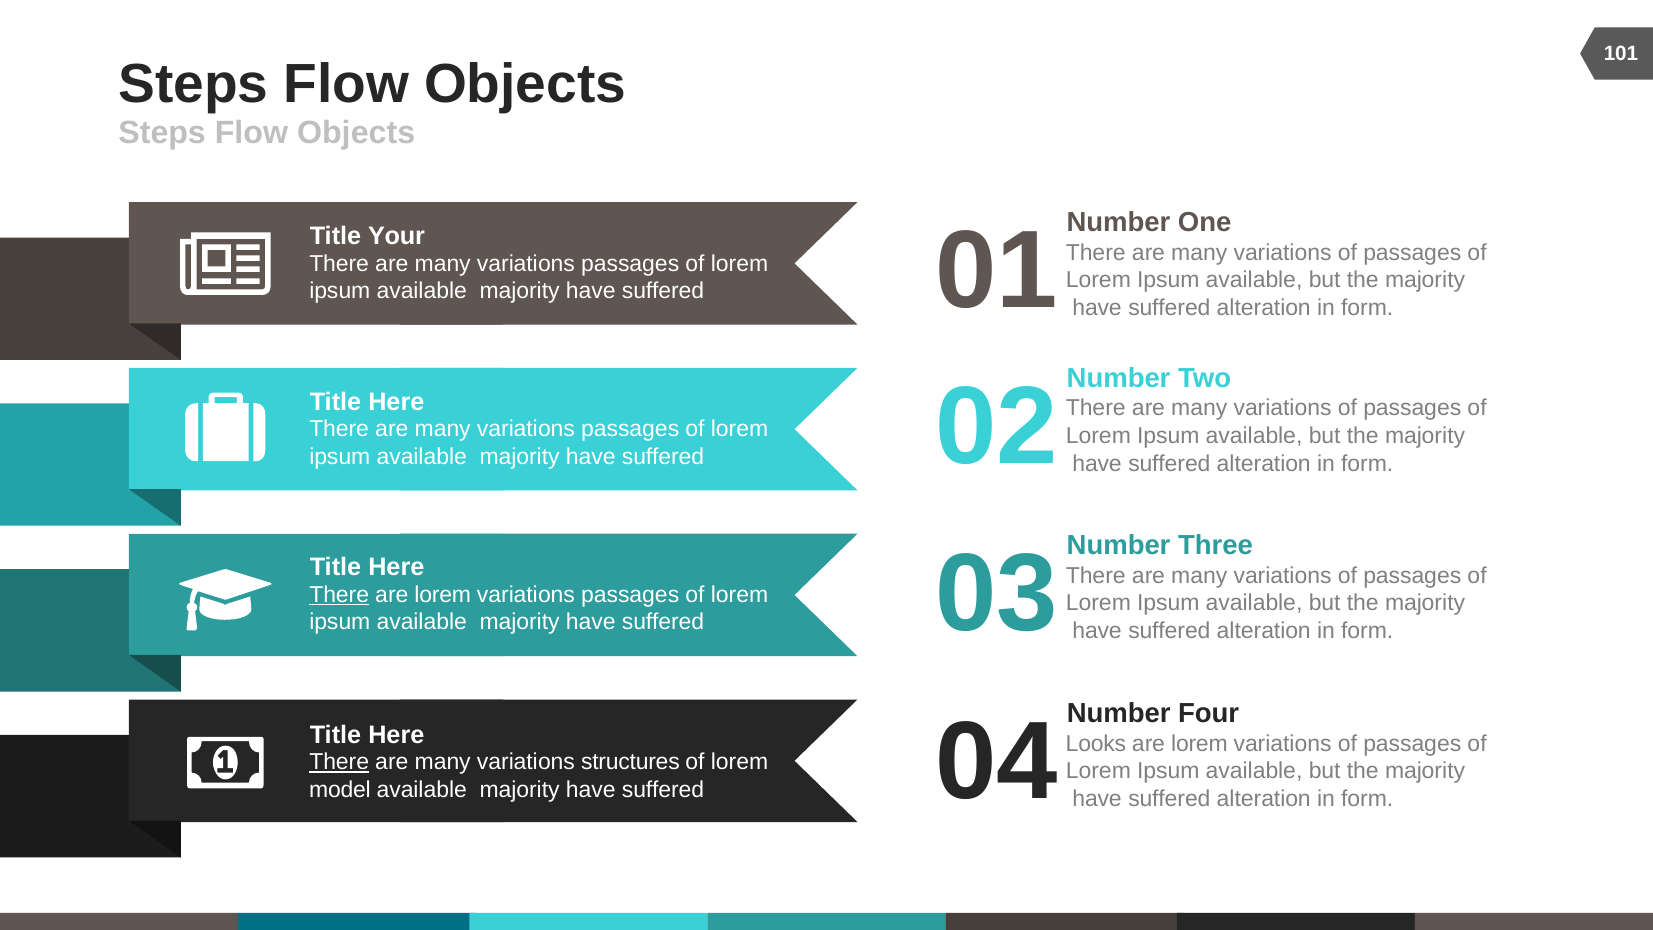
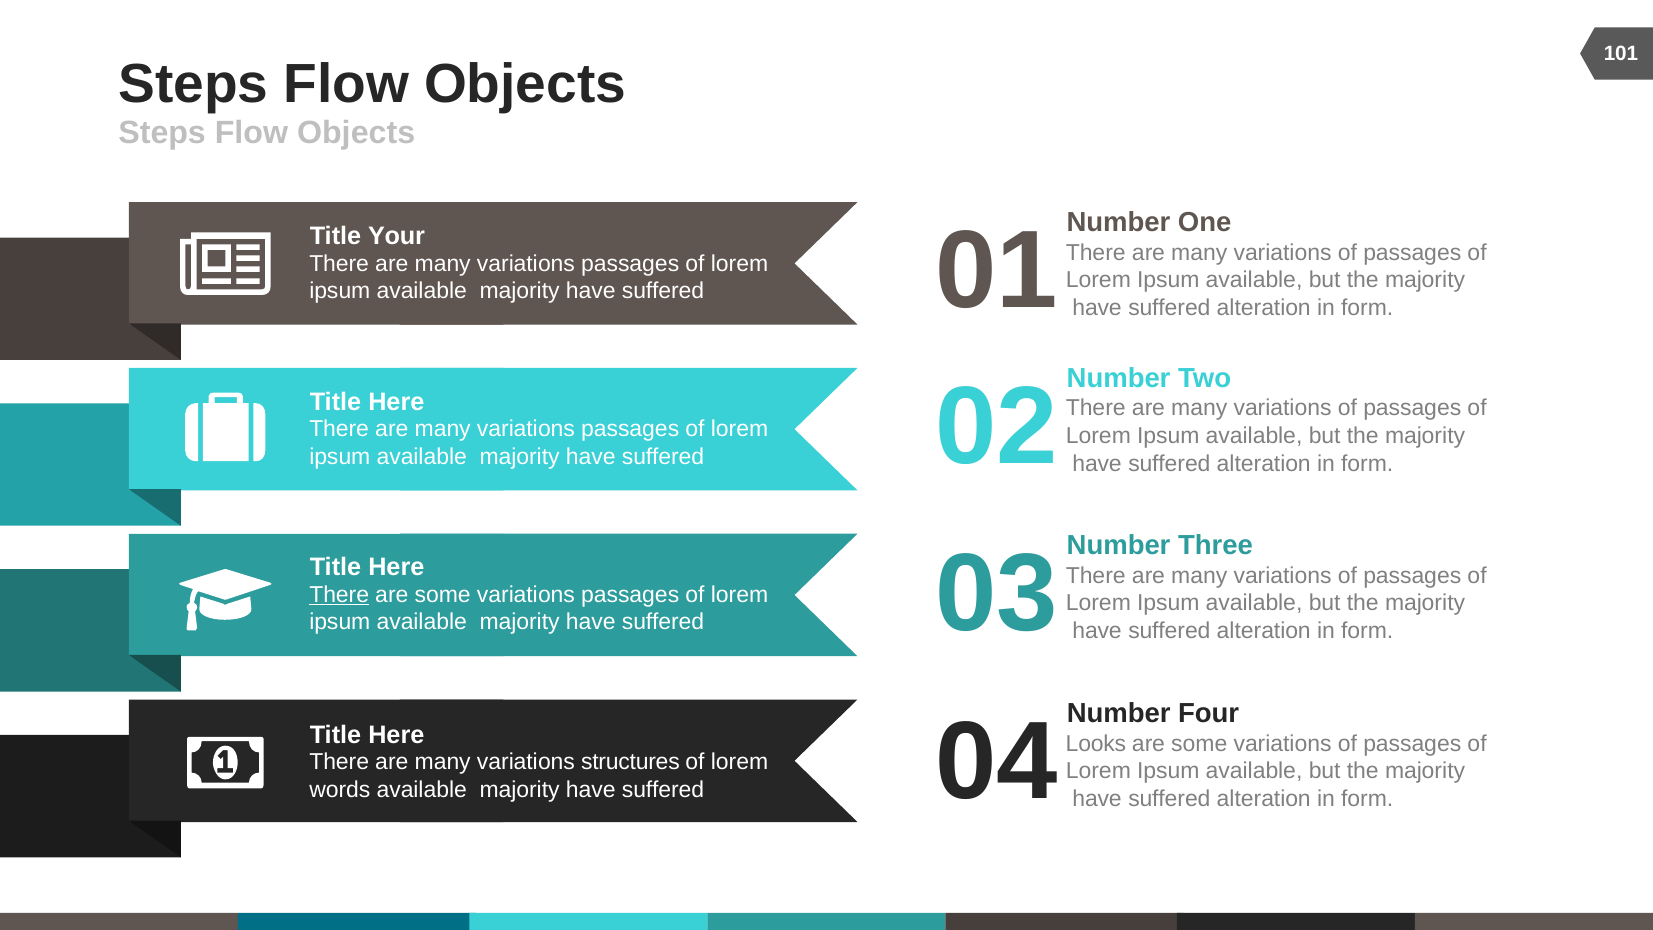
lorem: lorem -> some (443, 594)
lorem: lorem -> some (1199, 744)
There underline: present -> none (339, 762)
model: model -> words (340, 790)
